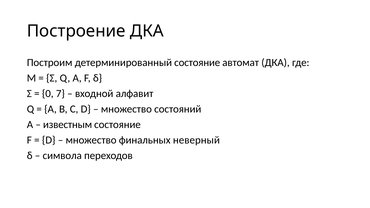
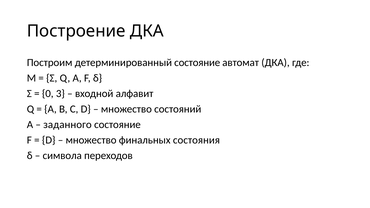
7: 7 -> 3 (60, 94)
известным: известным -> заданного (67, 125)
неверный: неверный -> состояния (196, 140)
